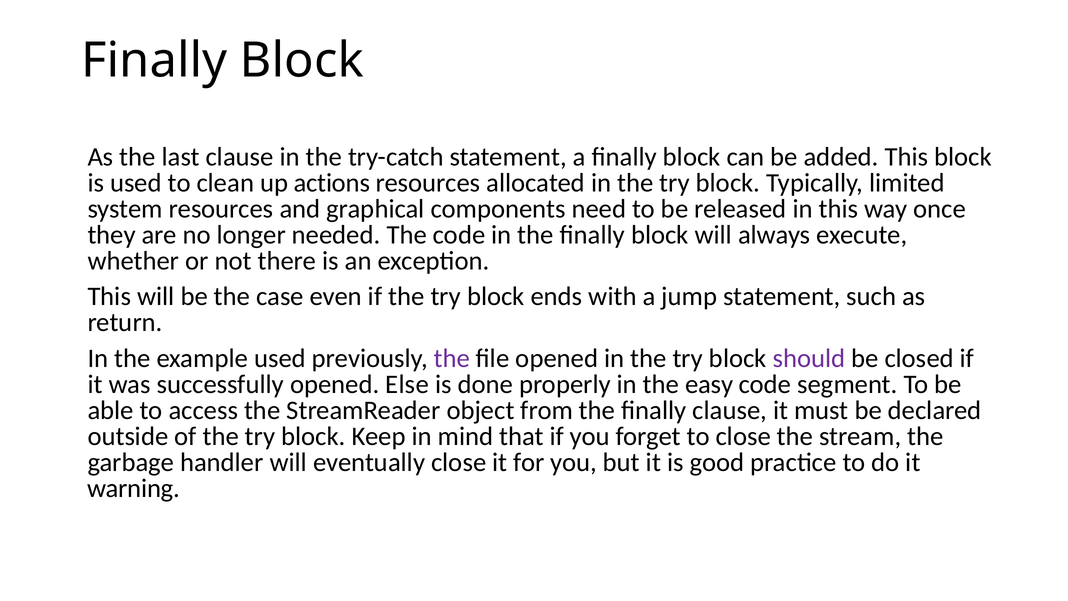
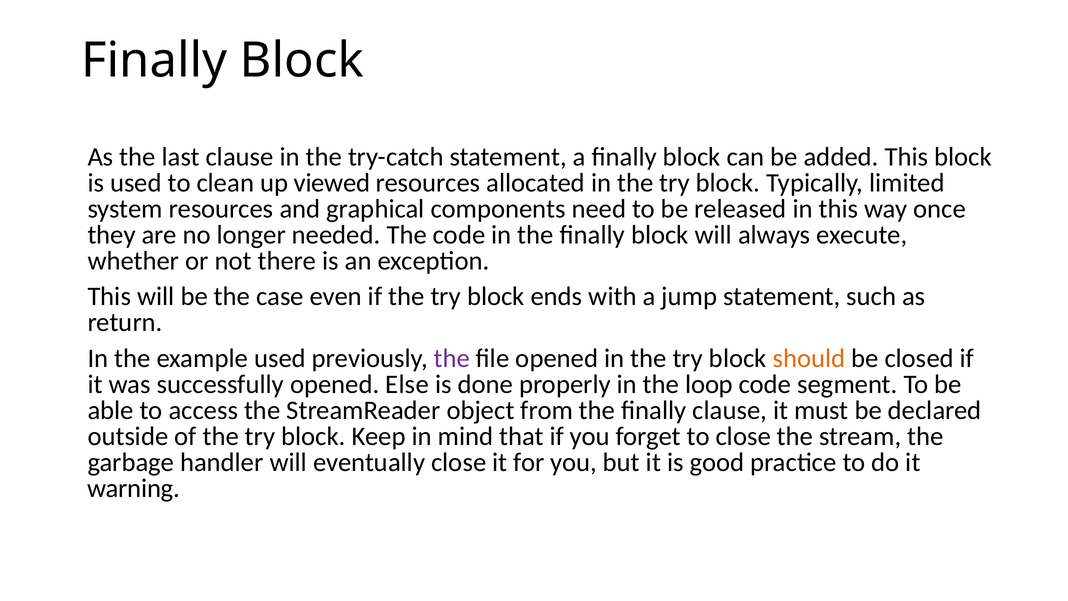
actions: actions -> viewed (332, 183)
should colour: purple -> orange (809, 358)
easy: easy -> loop (709, 384)
